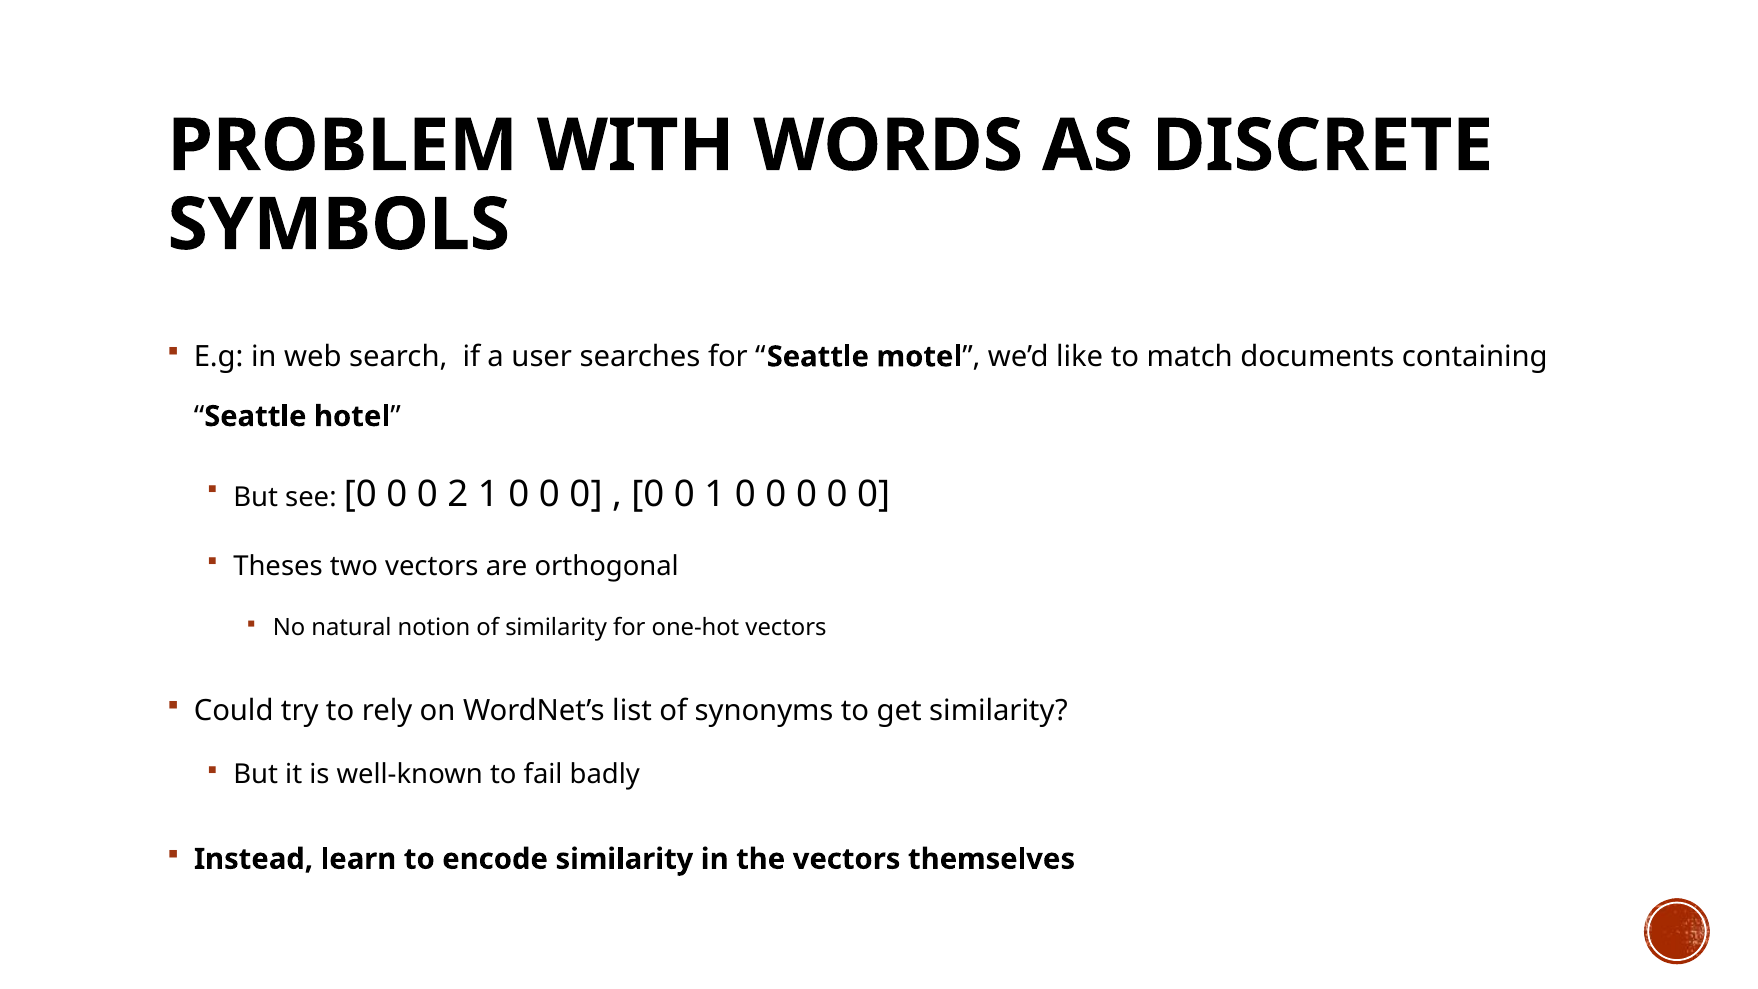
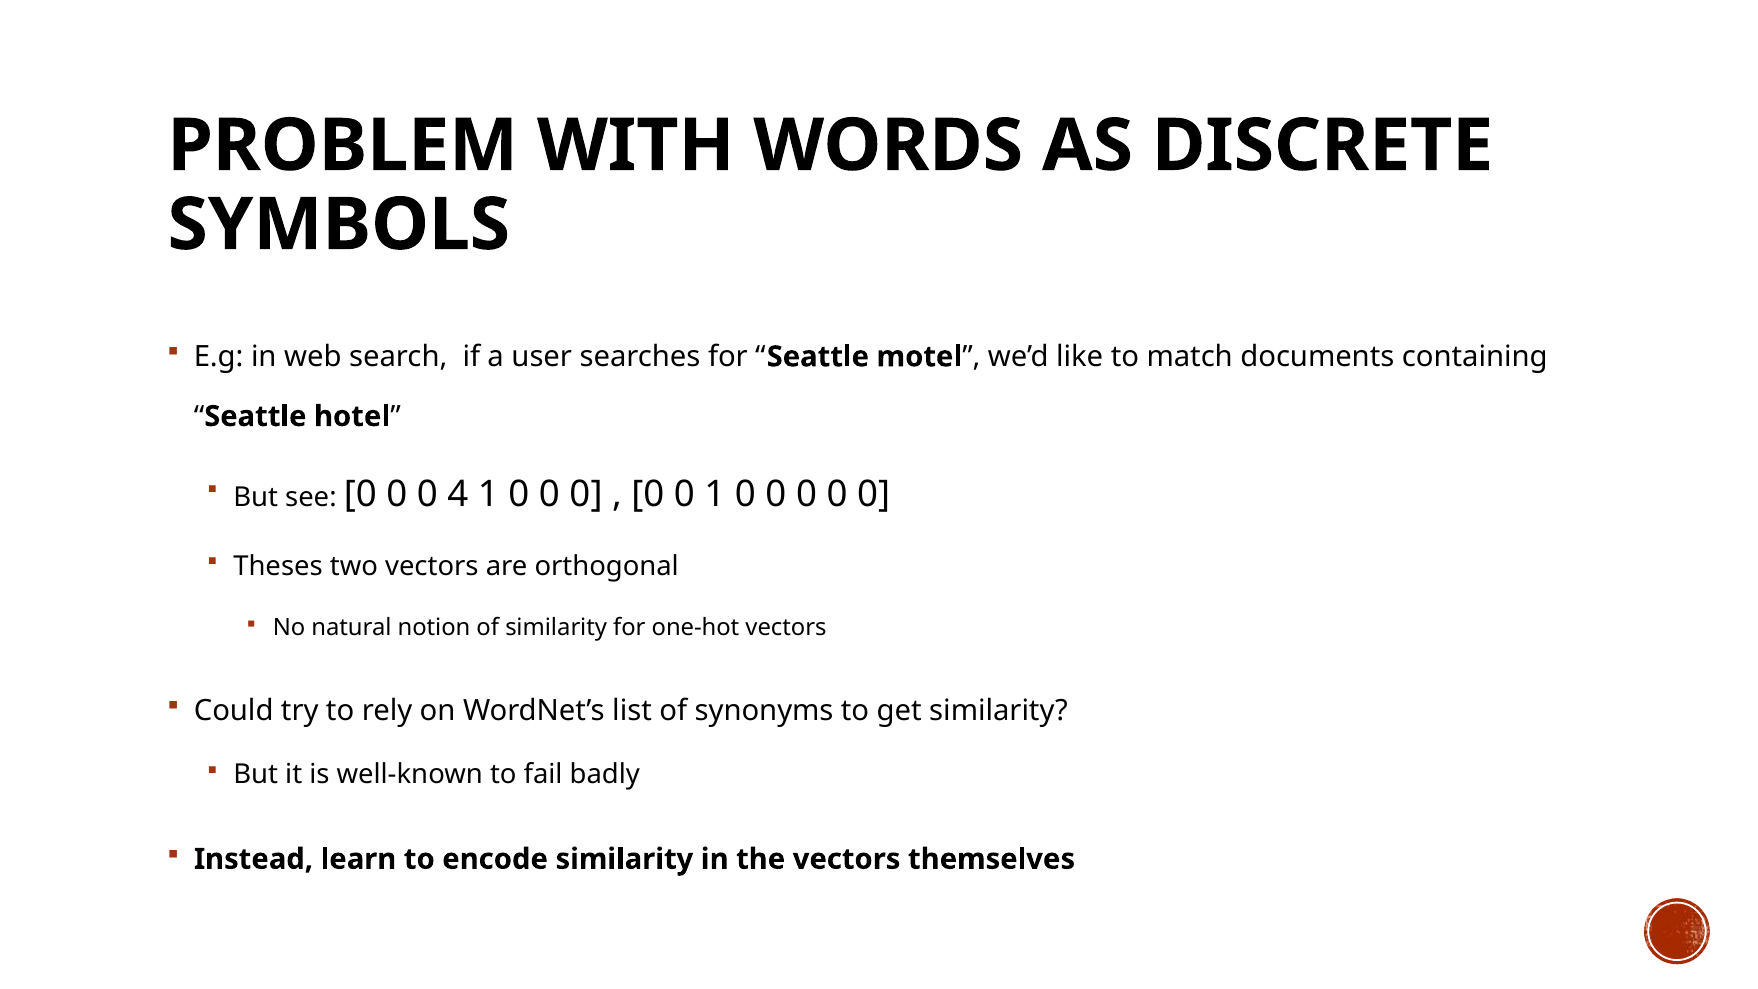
2: 2 -> 4 (458, 494)
